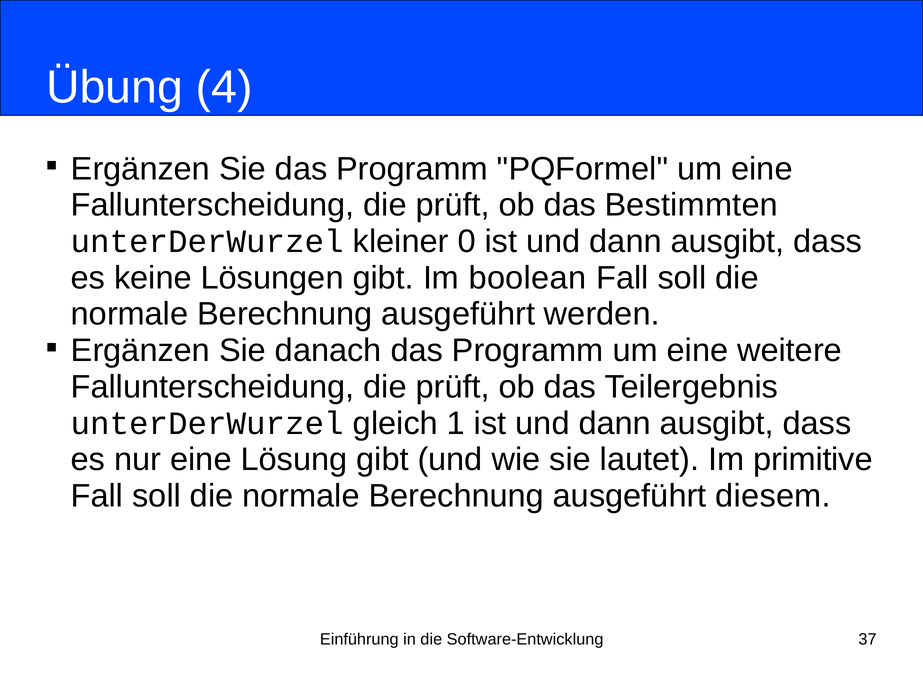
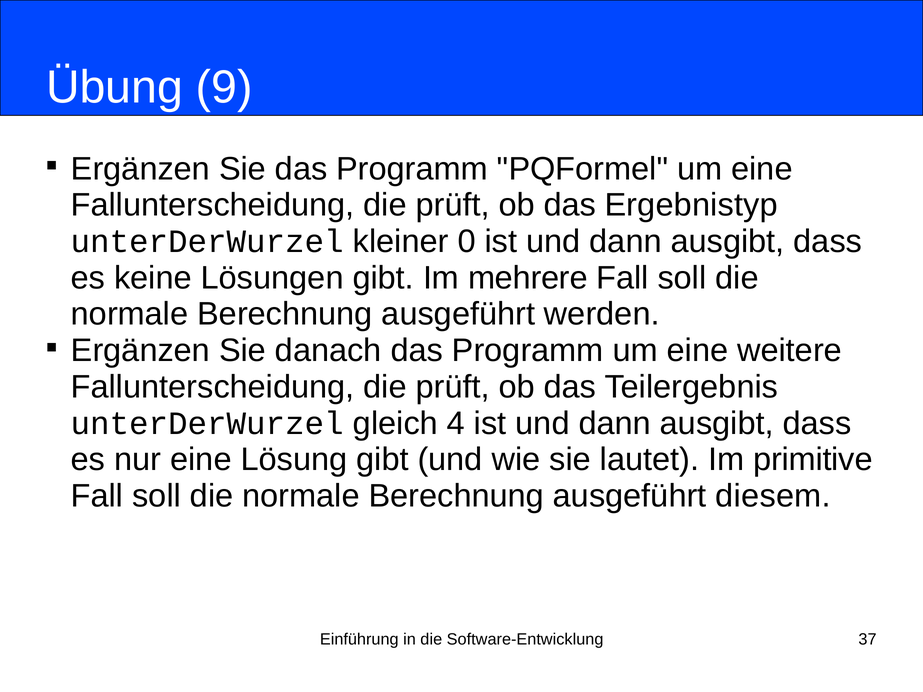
4: 4 -> 9 (224, 87)
Bestimmten: Bestimmten -> Ergebnistyp (691, 205)
boolean: boolean -> mehrere (528, 278)
1: 1 -> 4 (456, 423)
